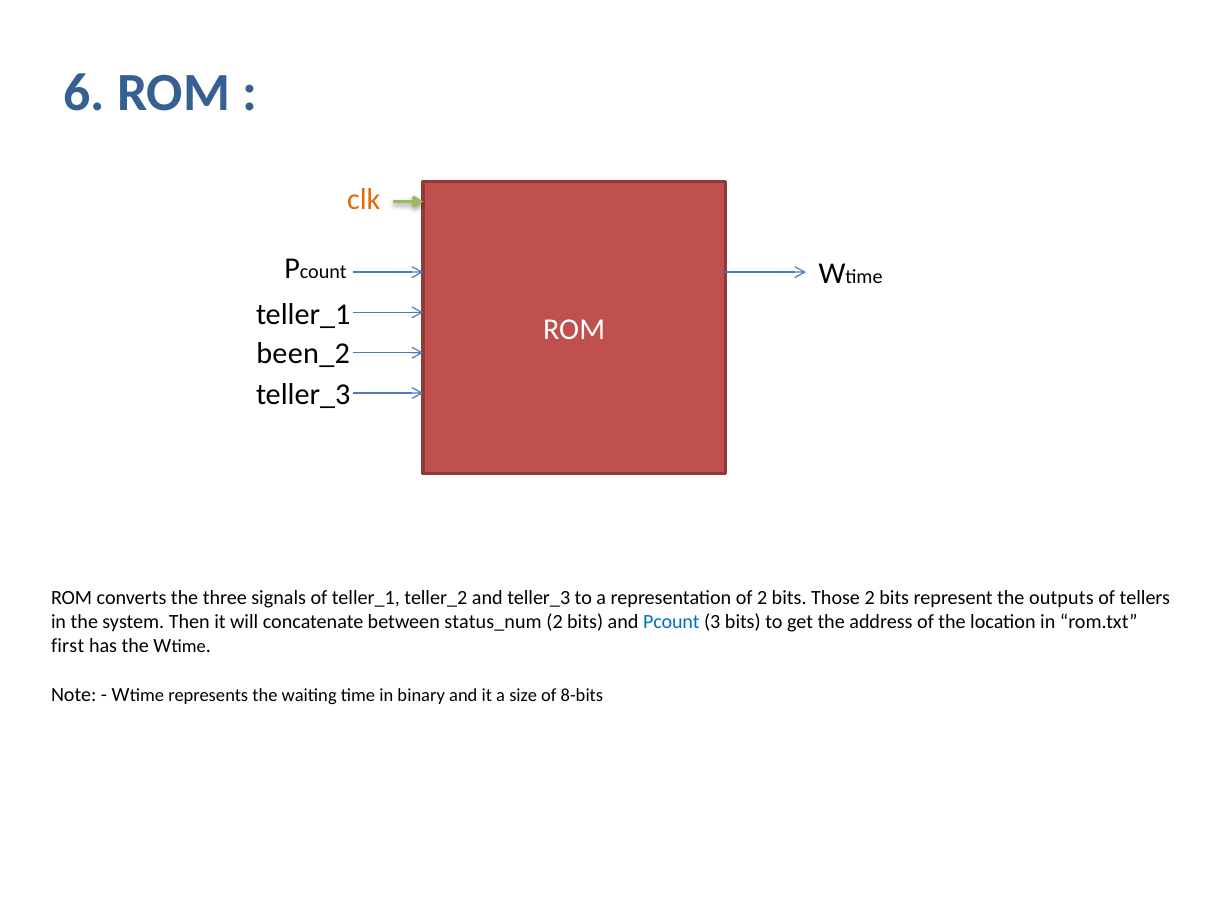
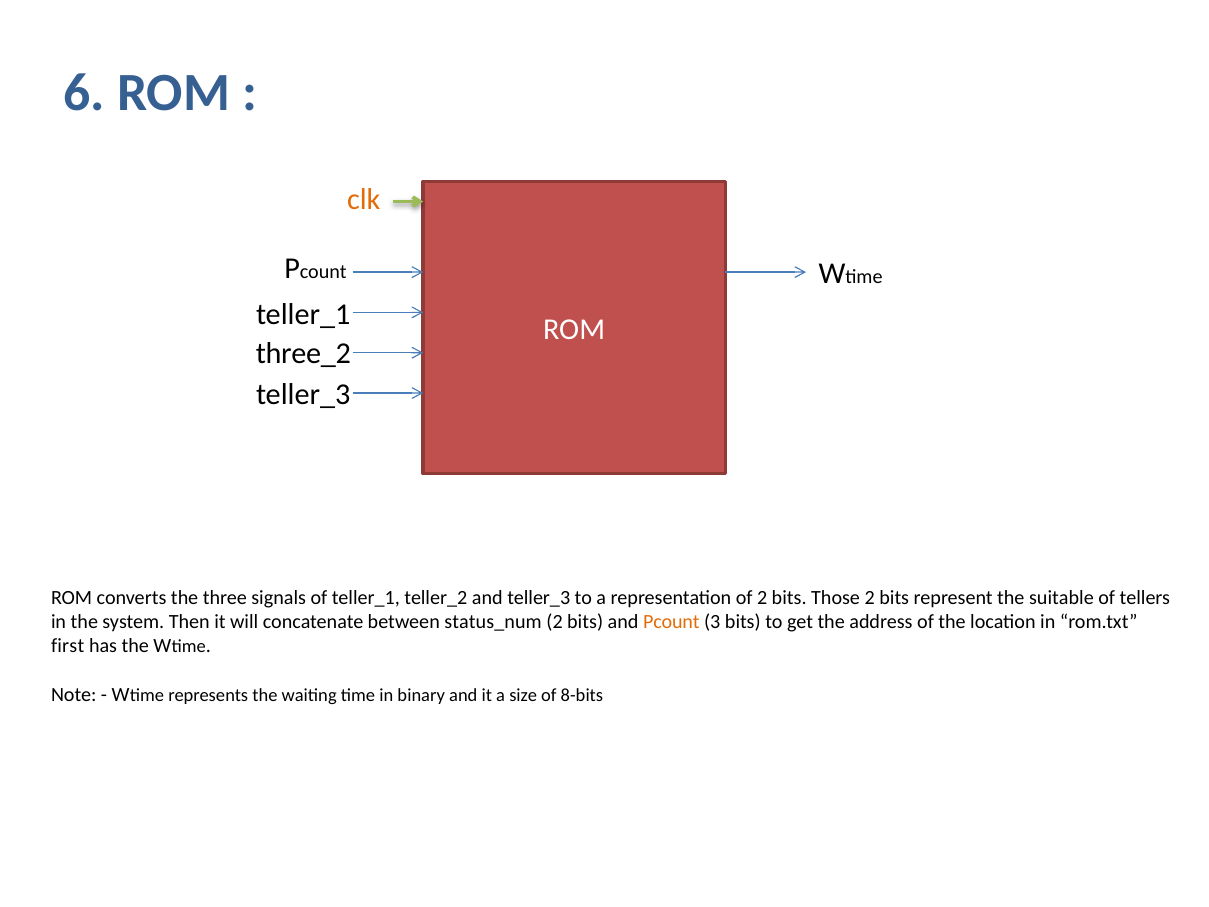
been_2: been_2 -> three_2 (303, 354)
outputs: outputs -> suitable (1061, 598)
Pcount colour: blue -> orange (671, 622)
